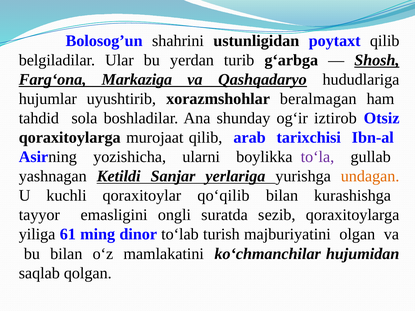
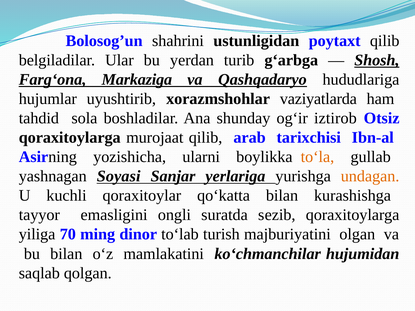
beralmagan: beralmagan -> vaziyatlarda (318, 99)
to‘la colour: purple -> orange (317, 157)
Kеtildi: Kеtildi -> Soyasi (119, 176)
qo‘qilib: qo‘qilib -> qo‘katta (224, 196)
61: 61 -> 70 (68, 235)
